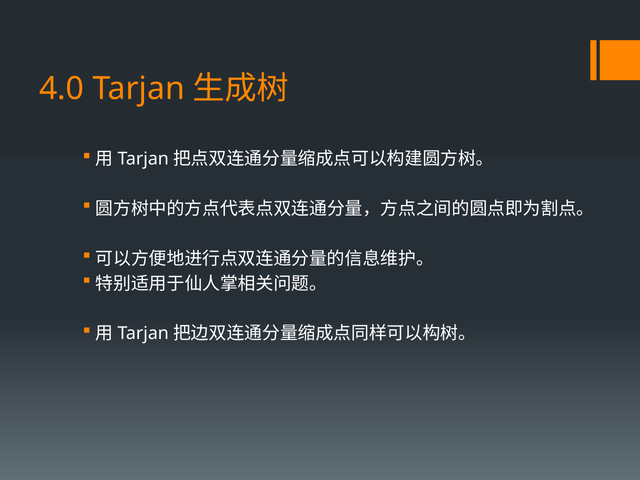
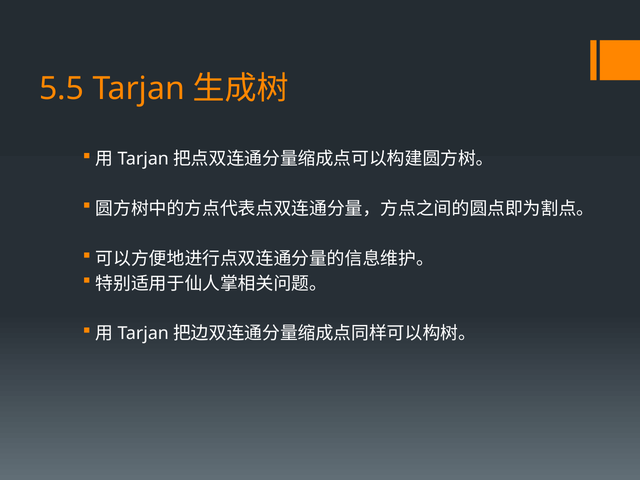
4.0: 4.0 -> 5.5 (62, 89)
